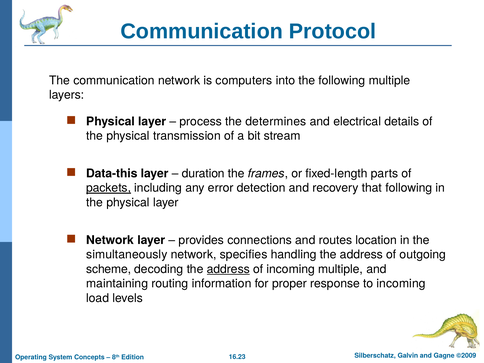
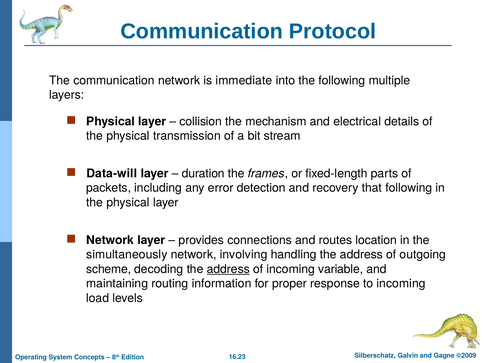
computers: computers -> immediate (244, 80)
process: process -> collision (201, 121)
determines: determines -> mechanism (276, 121)
Data-this: Data-this -> Data-will (112, 173)
packets underline: present -> none (109, 188)
specifies: specifies -> involving (244, 255)
incoming multiple: multiple -> variable (341, 269)
